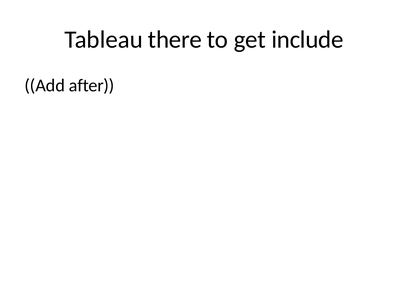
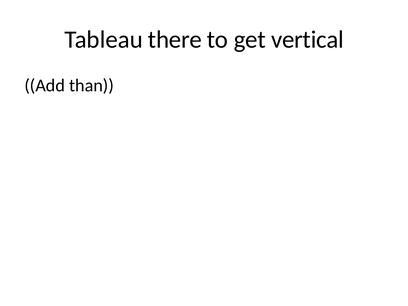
include: include -> vertical (307, 39)
after: after -> than (92, 86)
